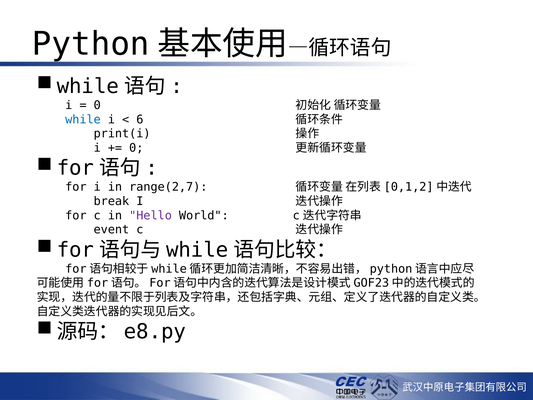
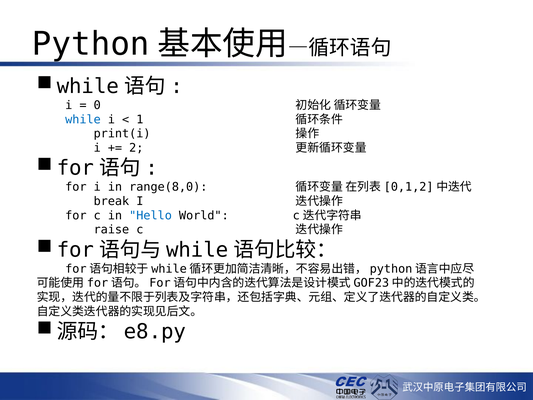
6: 6 -> 1 (140, 119)
0: 0 -> 2 (136, 148)
range(2,7: range(2,7 -> range(8,0 (168, 187)
Hello colour: purple -> blue (151, 215)
event: event -> raise (111, 230)
